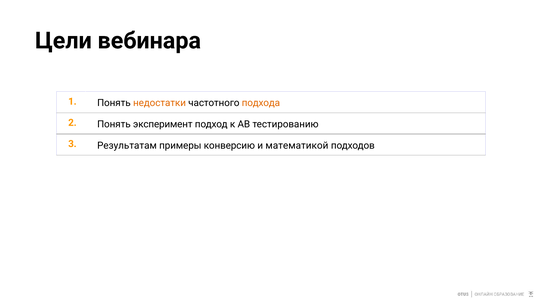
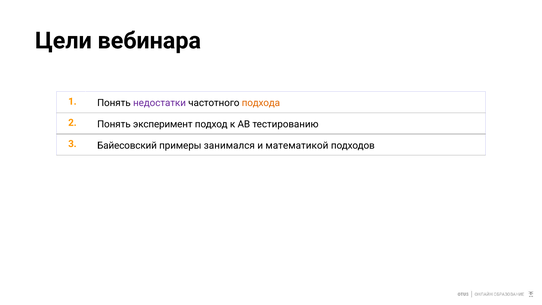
недостатки colour: orange -> purple (159, 103)
Результатам: Результатам -> Байесовский (127, 145)
конверсию: конверсию -> занимался (229, 145)
